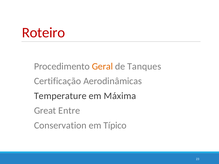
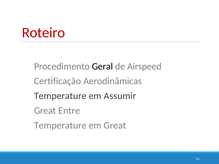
Geral colour: orange -> black (102, 66)
Tanques: Tanques -> Airspeed (144, 66)
Máxima: Máxima -> Assumir (120, 96)
Conservation: Conservation -> Temperature (60, 126)
em Típico: Típico -> Great (115, 126)
